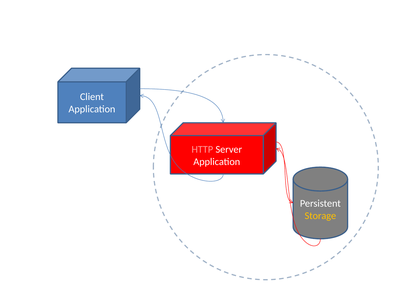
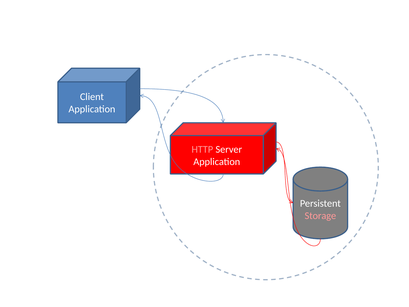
Storage colour: yellow -> pink (320, 216)
